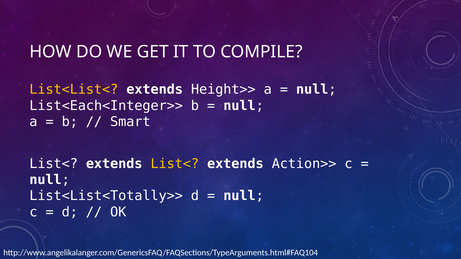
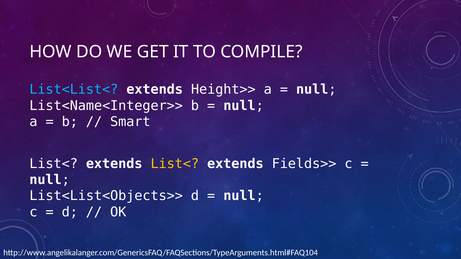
List<List< colour: yellow -> light blue (74, 90)
List<Each<Integer>>: List<Each<Integer>> -> List<Name<Integer>> (106, 106)
Action>>: Action>> -> Fields>> (304, 164)
List<List<Totally>>: List<List<Totally>> -> List<List<Objects>> (106, 196)
